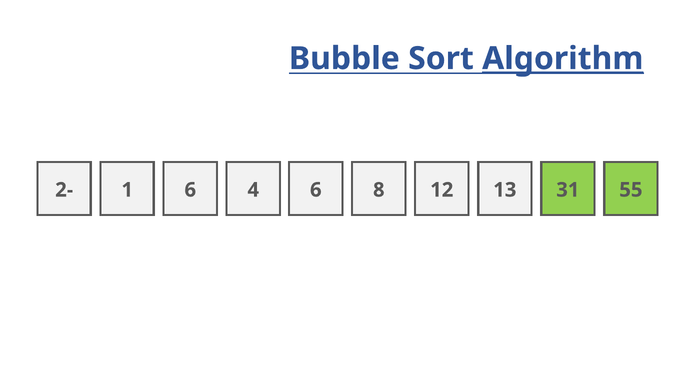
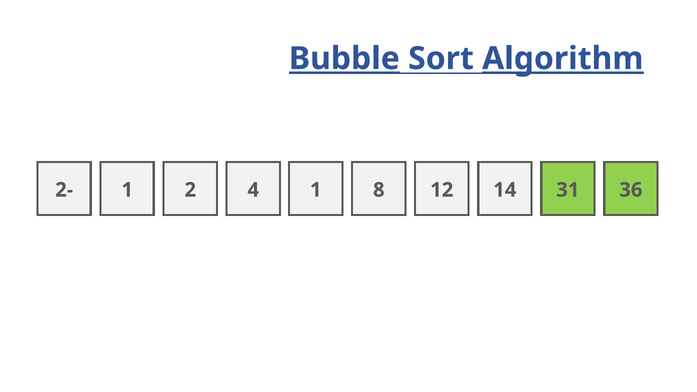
Bubble underline: none -> present (344, 59)
1 6: 6 -> 2 (190, 190)
4 6: 6 -> 1 (316, 190)
13: 13 -> 14 (505, 190)
55: 55 -> 36 (631, 190)
